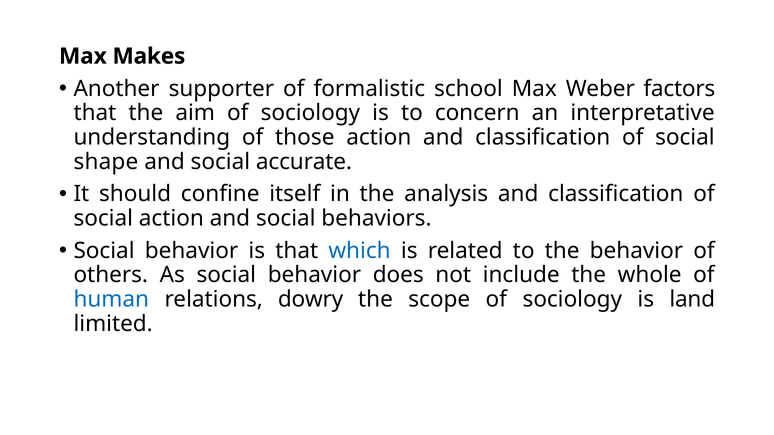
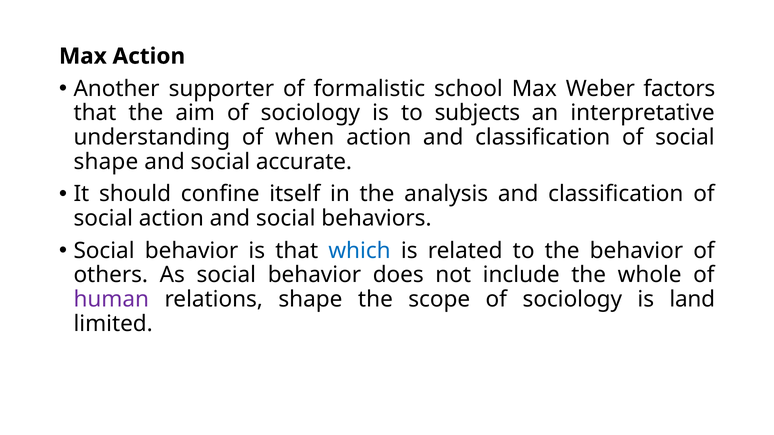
Max Makes: Makes -> Action (149, 56)
concern: concern -> subjects (477, 113)
those: those -> when (305, 137)
human colour: blue -> purple (111, 300)
relations dowry: dowry -> shape (310, 300)
